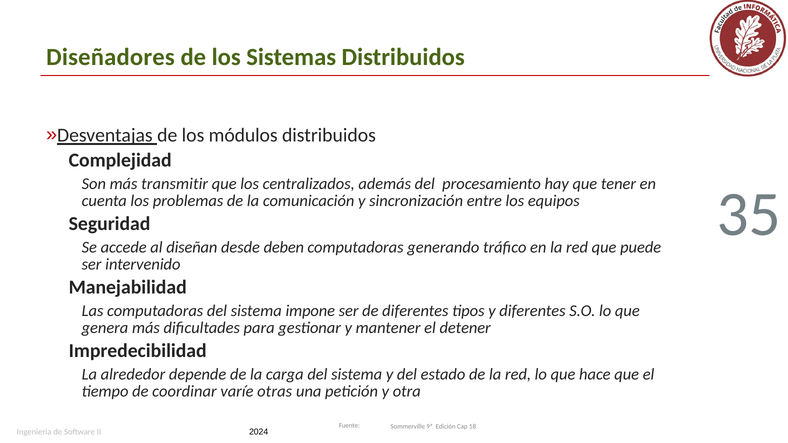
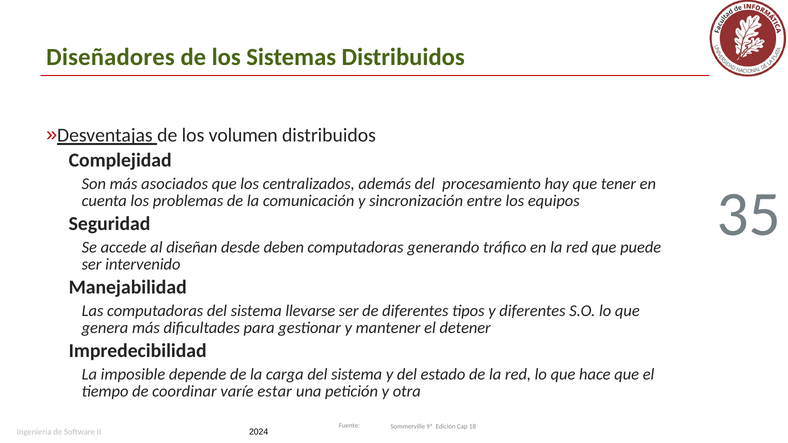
módulos: módulos -> volumen (243, 135)
transmitir: transmitir -> asociados (175, 184)
impone: impone -> llevarse (310, 311)
alrededor: alrededor -> imposible (133, 375)
otras: otras -> estar (275, 391)
